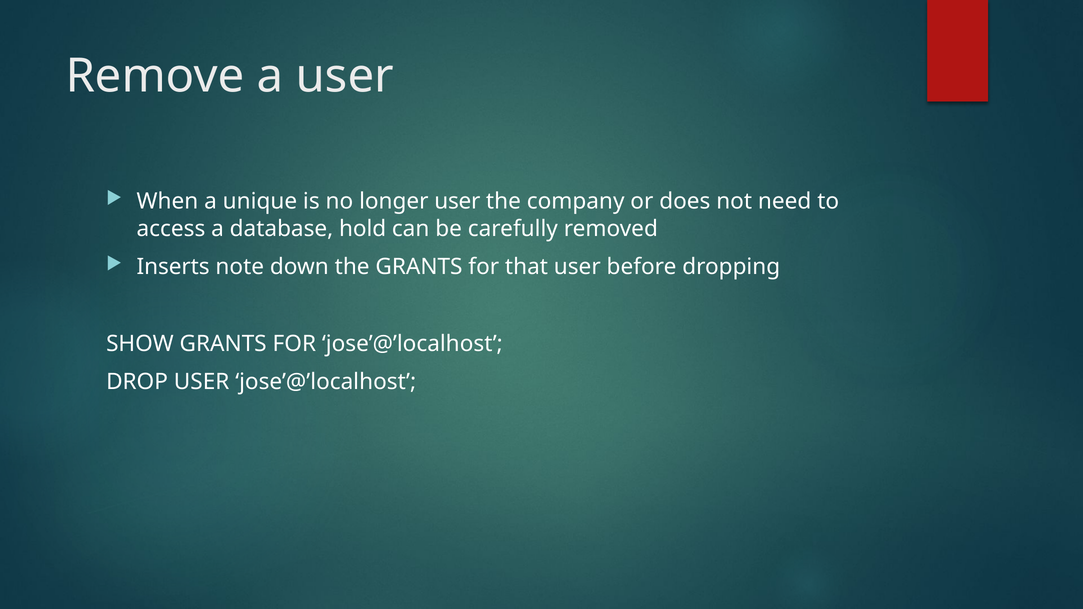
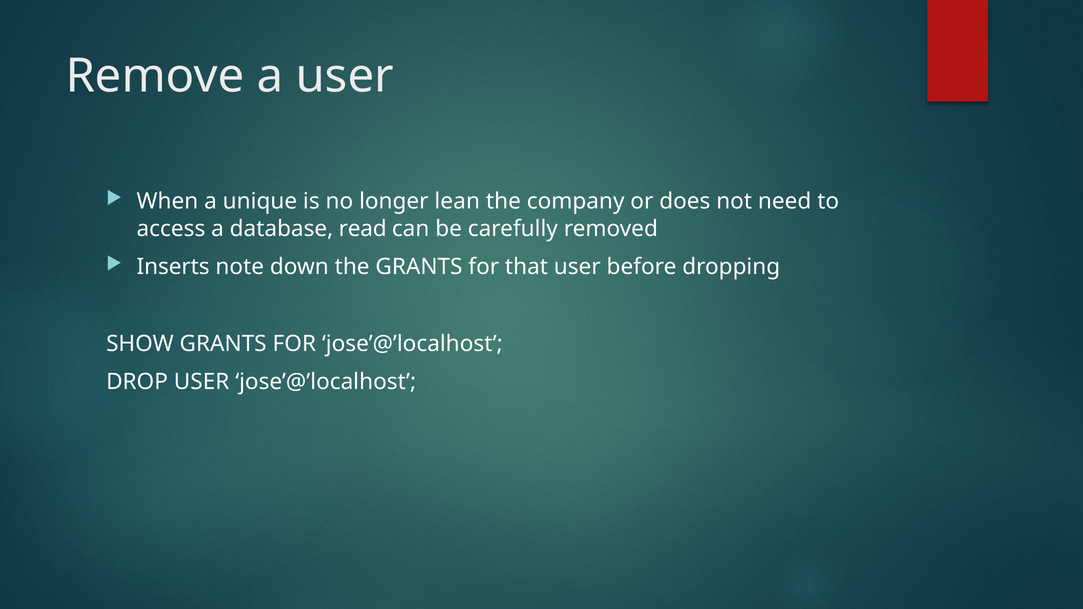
longer user: user -> lean (457, 202)
hold: hold -> read (363, 229)
